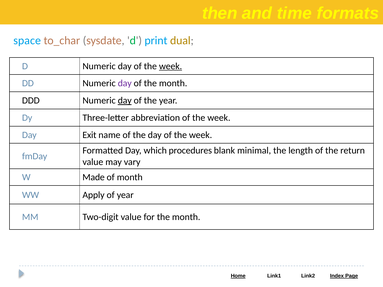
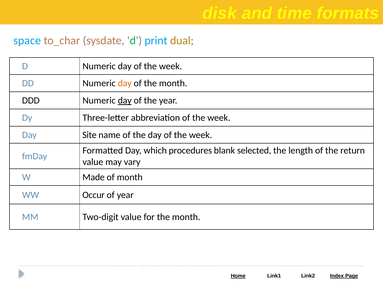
then: then -> disk (220, 13)
week underline: present -> none (171, 66)
day colour: purple -> orange (125, 83)
Exit: Exit -> Site (89, 135)
minimal: minimal -> selected (254, 150)
Apply: Apply -> Occur (94, 195)
